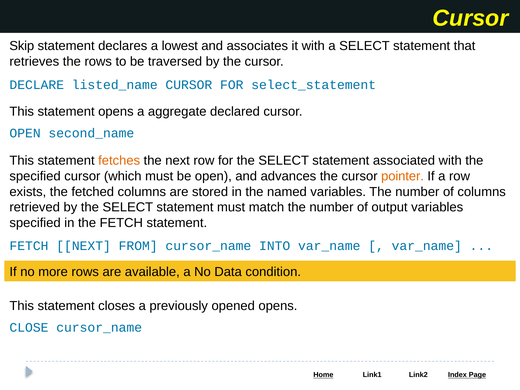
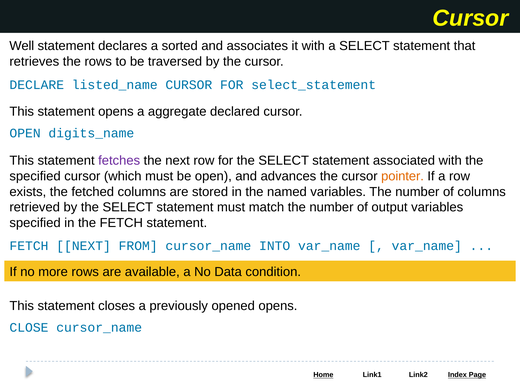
Skip: Skip -> Well (22, 46)
lowest: lowest -> sorted (180, 46)
second_name: second_name -> digits_name (91, 133)
fetches colour: orange -> purple (119, 161)
